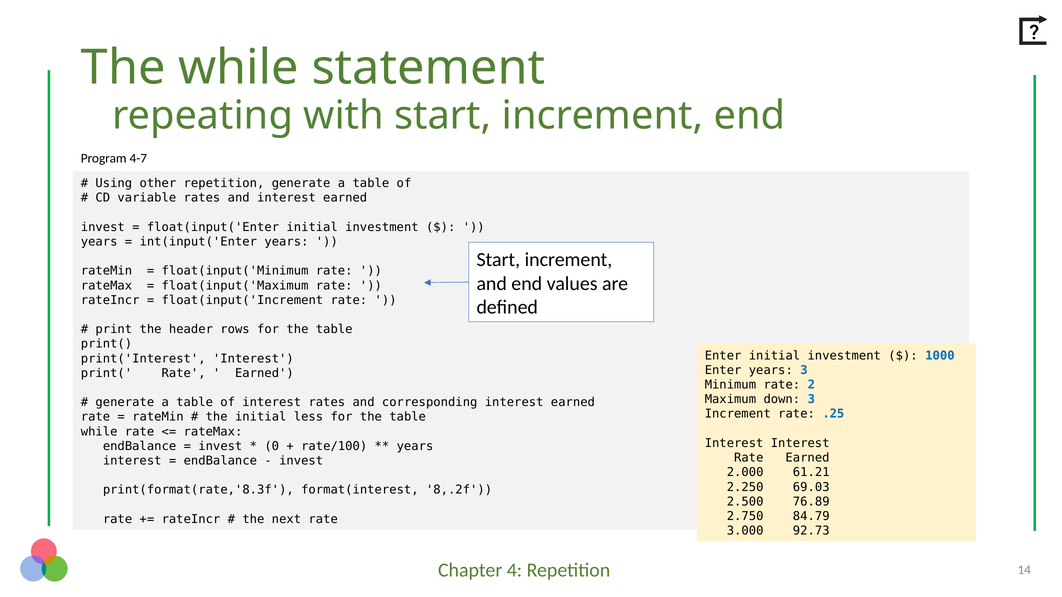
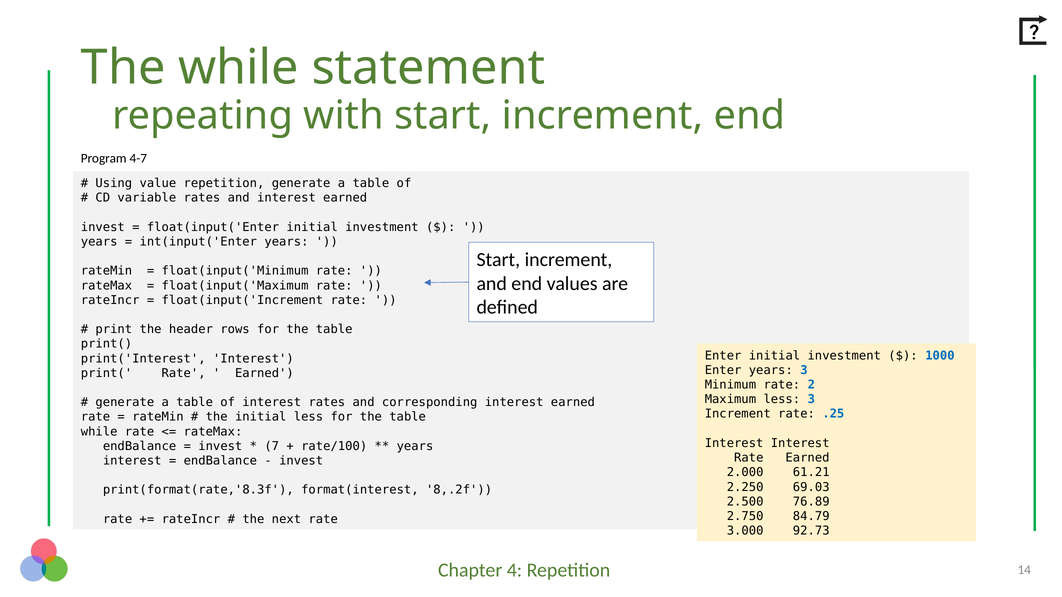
other: other -> value (158, 183)
Maximum down: down -> less (782, 400)
0: 0 -> 7 (272, 446)
